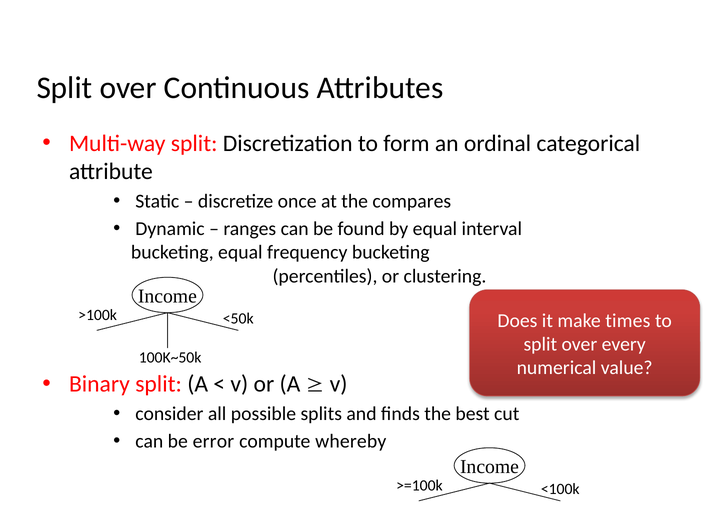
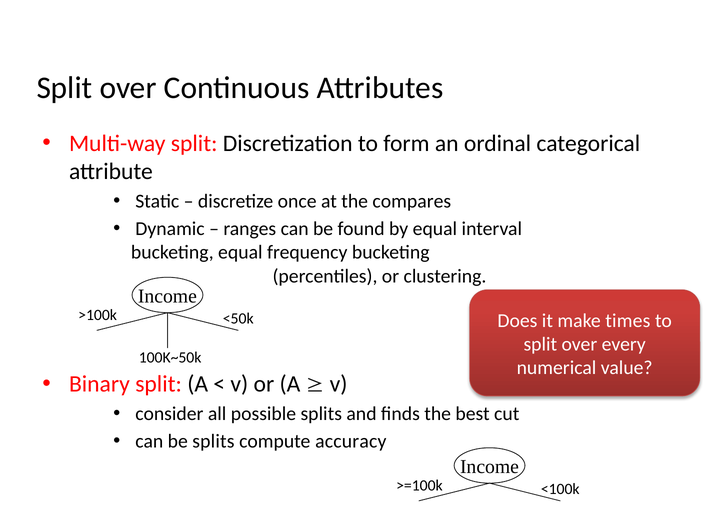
be error: error -> splits (213, 441)
whereby: whereby -> accuracy (351, 441)
